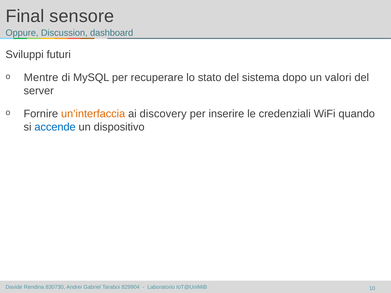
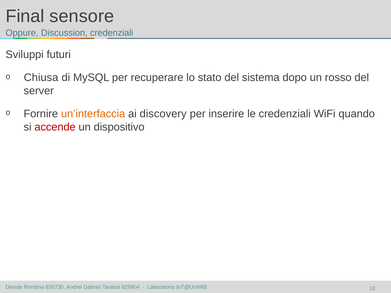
Discussion dashboard: dashboard -> credenziali (112, 33)
Mentre: Mentre -> Chiusa (41, 78)
valori: valori -> rosso (338, 78)
accende colour: blue -> red (55, 127)
